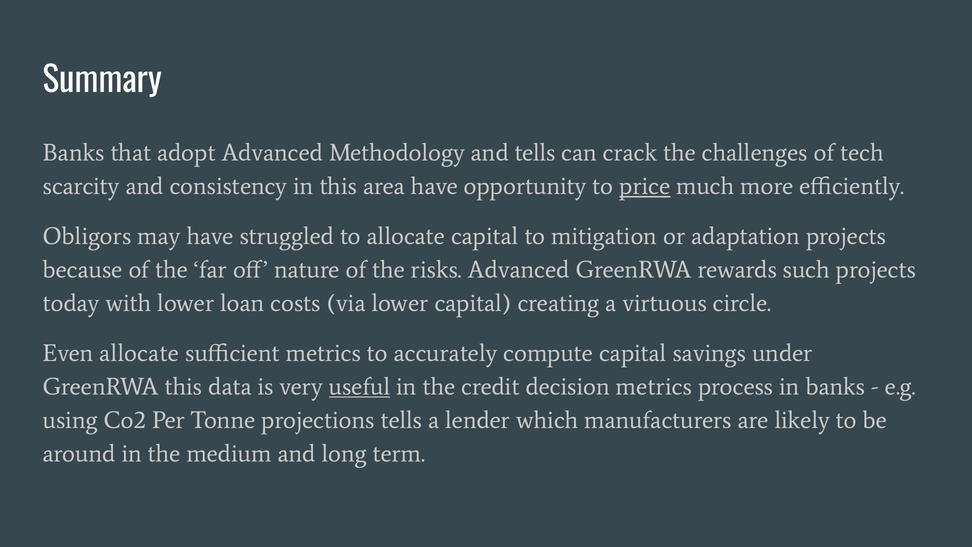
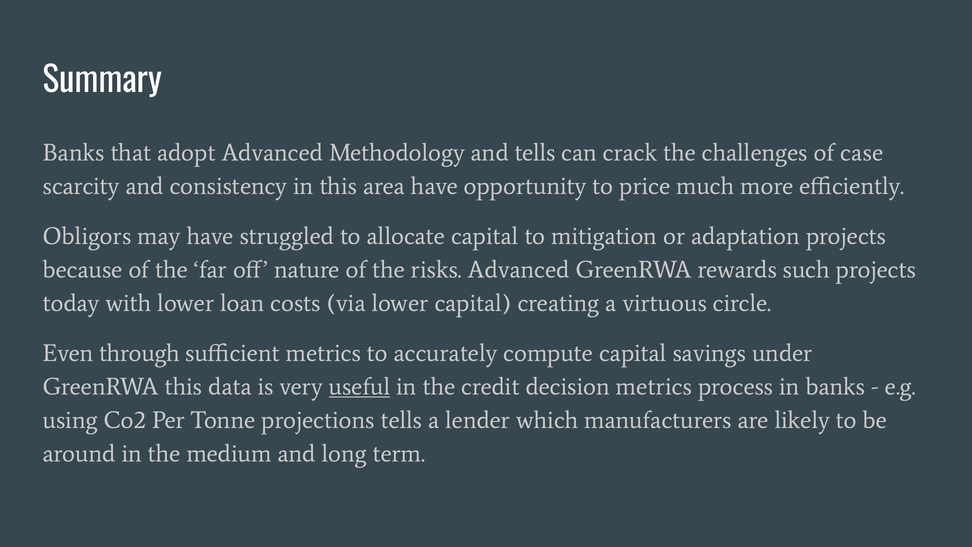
tech: tech -> case (862, 153)
price underline: present -> none (645, 186)
Even allocate: allocate -> through (139, 353)
